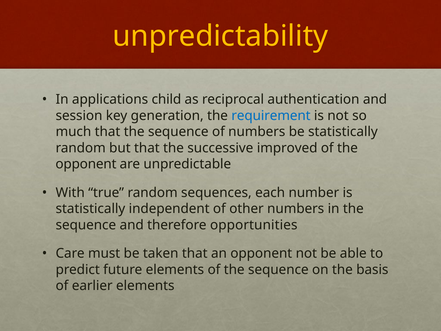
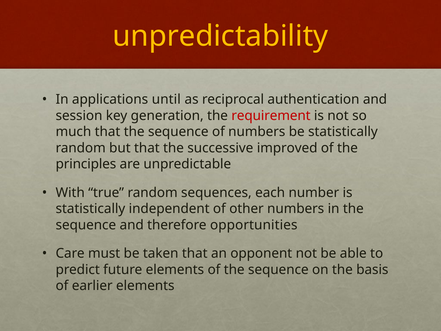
child: child -> until (166, 99)
requirement colour: blue -> red (271, 116)
opponent: opponent -> principles (86, 164)
